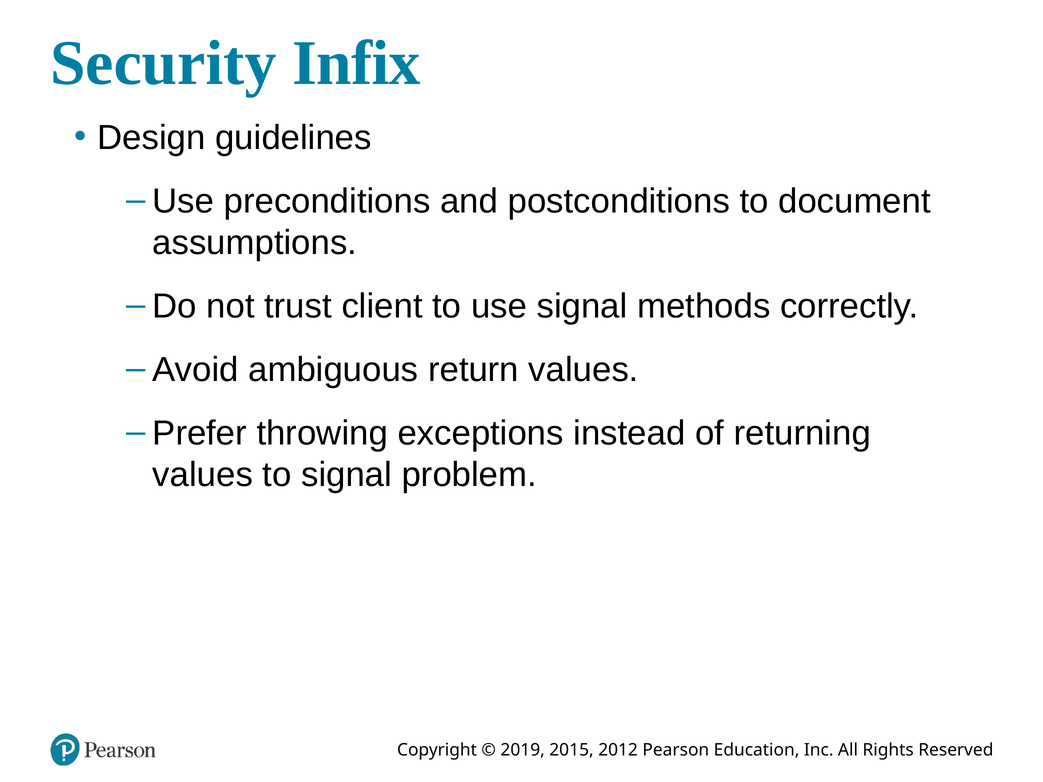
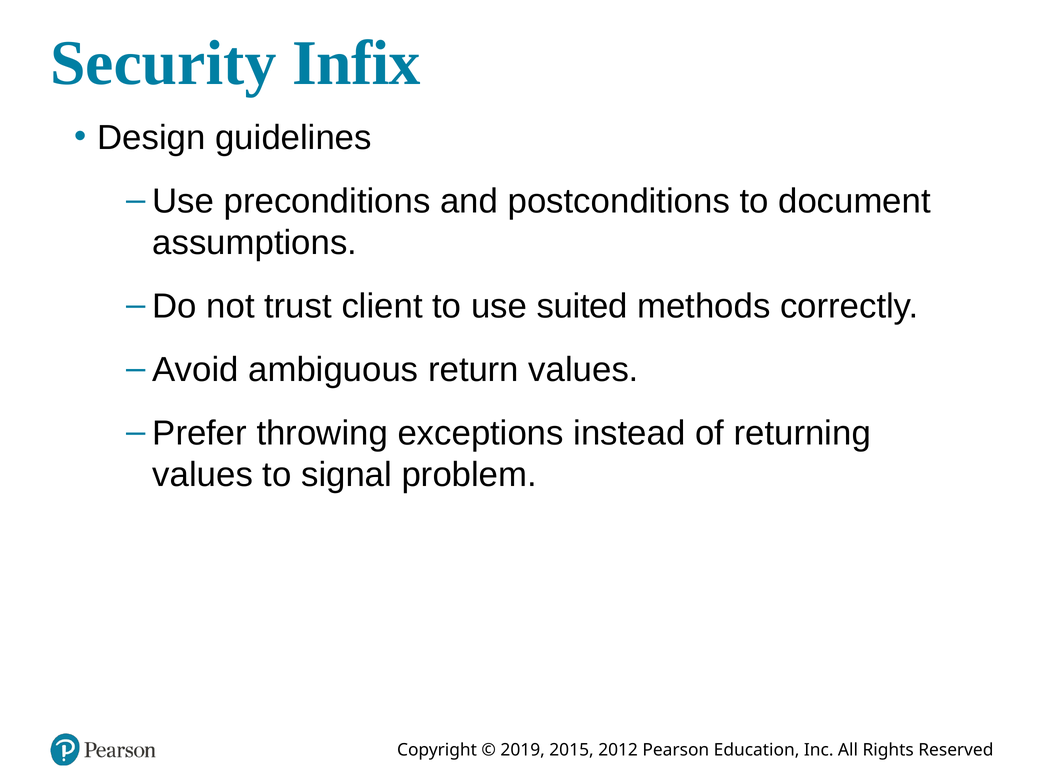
use signal: signal -> suited (582, 306)
